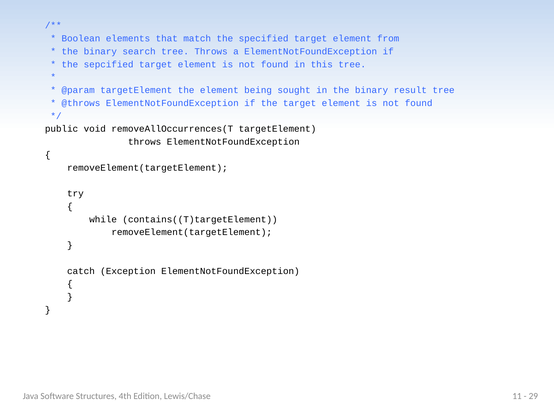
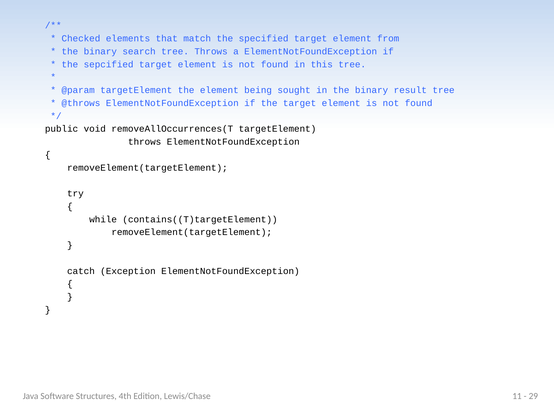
Boolean: Boolean -> Checked (81, 39)
